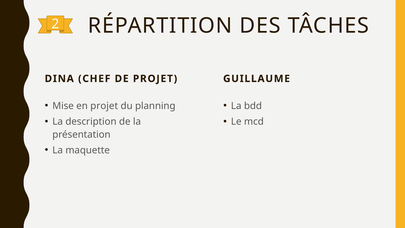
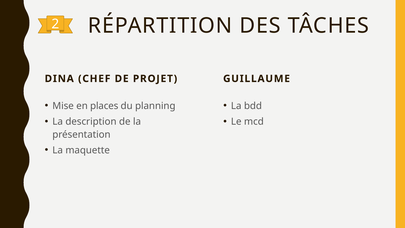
en projet: projet -> places (104, 106)
